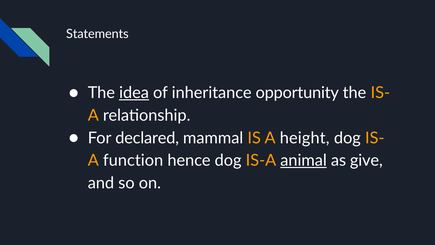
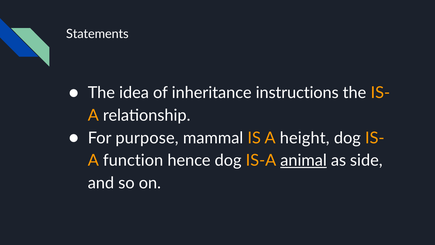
idea underline: present -> none (134, 93)
opportunity: opportunity -> instructions (297, 93)
declared: declared -> purpose (147, 138)
give: give -> side (366, 160)
